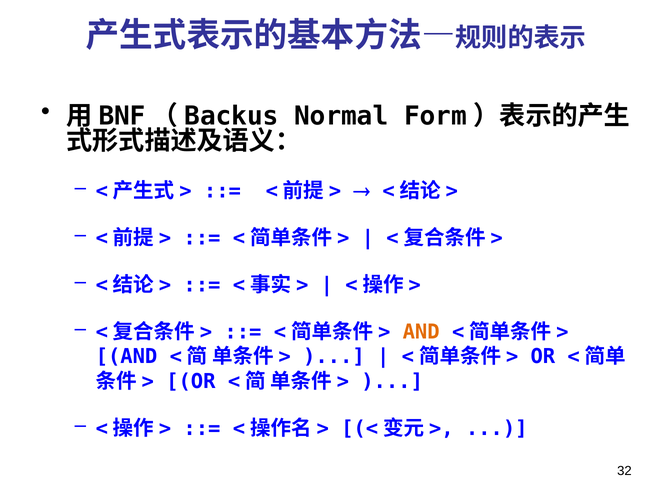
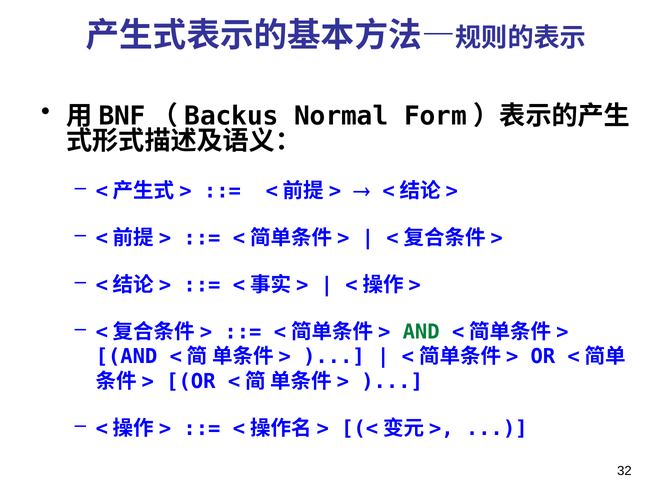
AND colour: orange -> green (421, 332)
